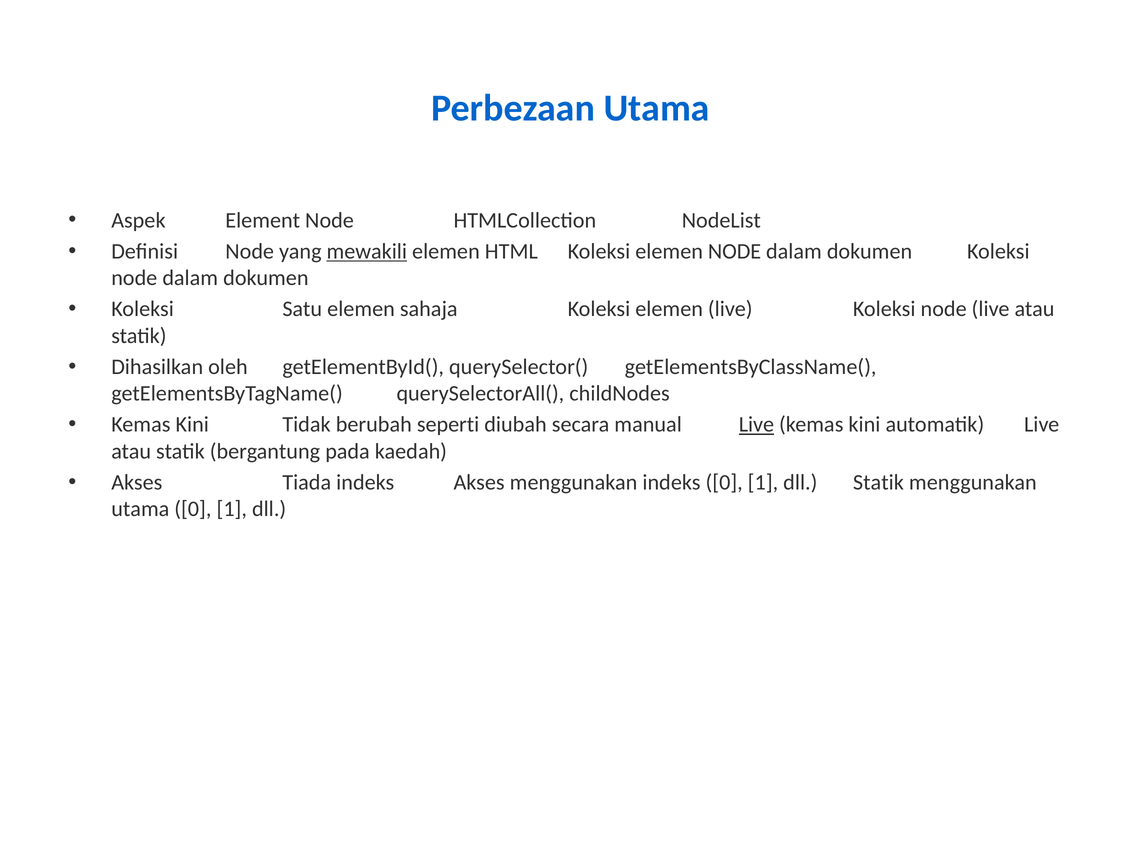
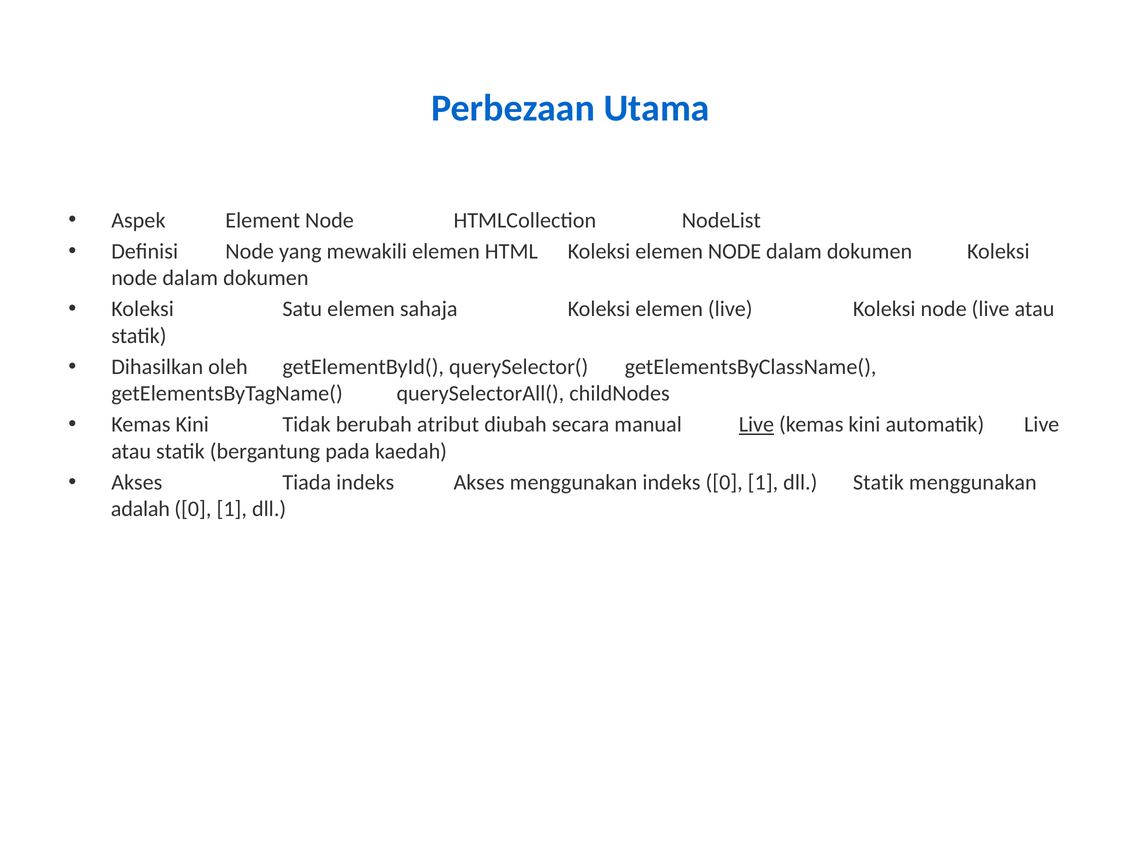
mewakili underline: present -> none (367, 251)
seperti: seperti -> atribut (448, 425)
utama: utama -> adalah (140, 509)
